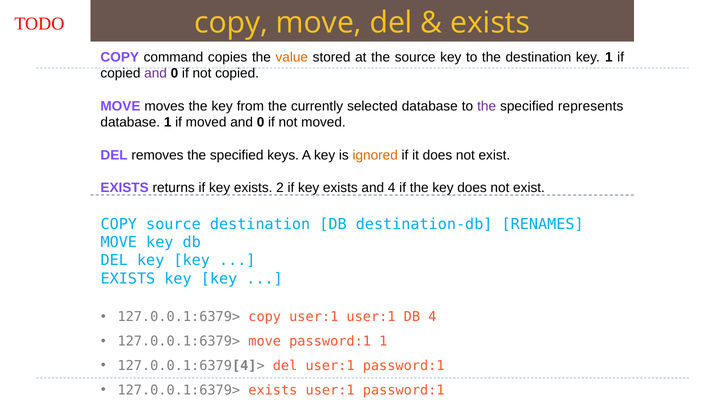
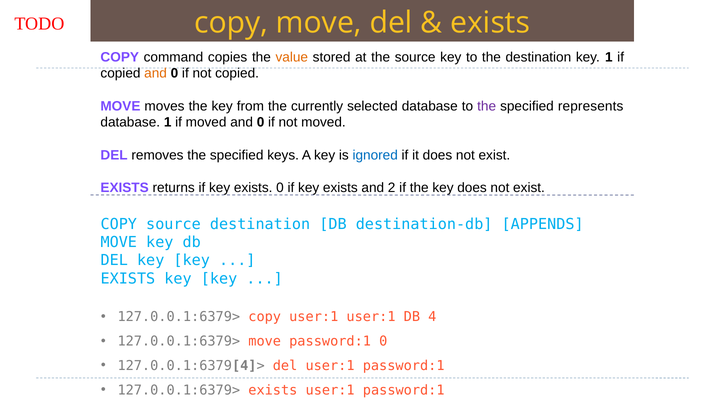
and colour: purple -> orange (156, 73)
ignored colour: orange -> blue (375, 155)
exists 2: 2 -> 0 (280, 188)
and 4: 4 -> 2 (392, 188)
RENAMES: RENAMES -> APPENDS (543, 224)
password:1 1: 1 -> 0 (383, 341)
